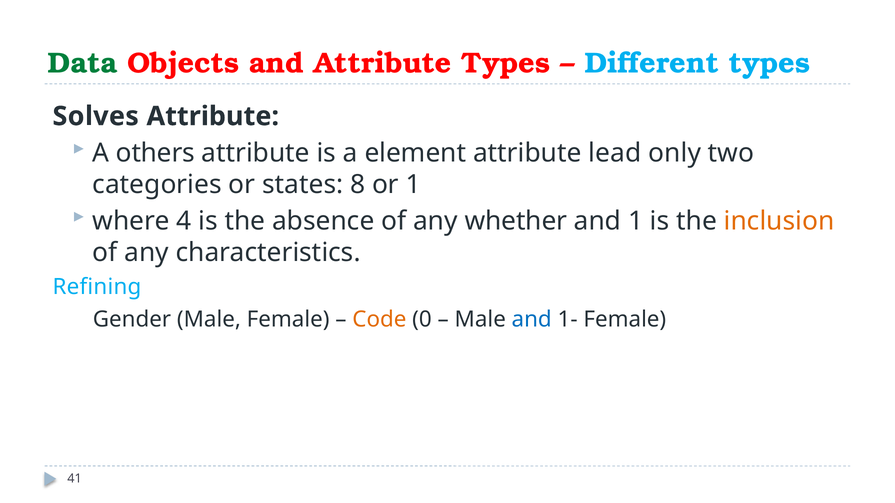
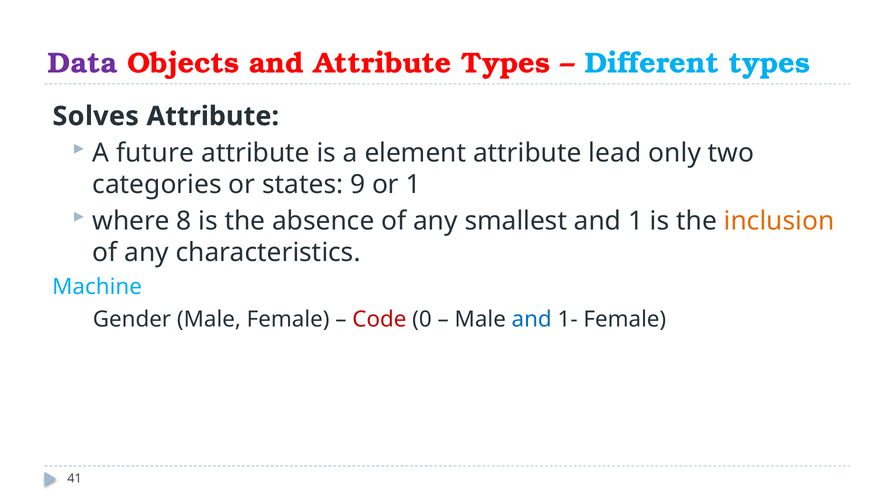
Data colour: green -> purple (83, 63)
others: others -> future (155, 153)
8: 8 -> 9 (358, 185)
4: 4 -> 8 (184, 221)
whether: whether -> smallest (516, 221)
Refining: Refining -> Machine (97, 287)
Code colour: orange -> red (379, 320)
